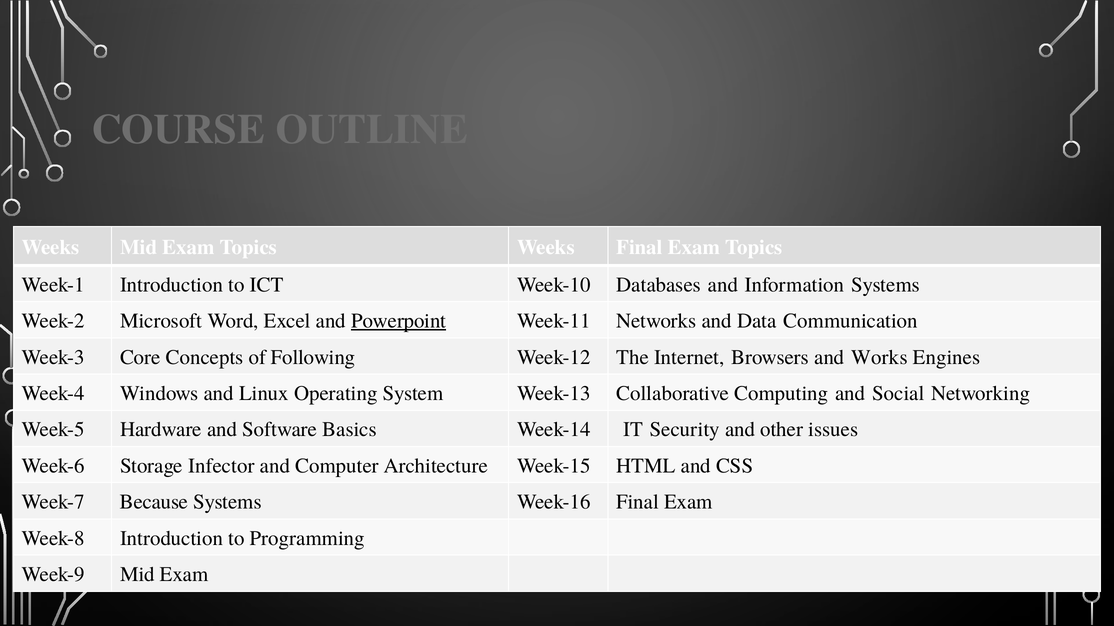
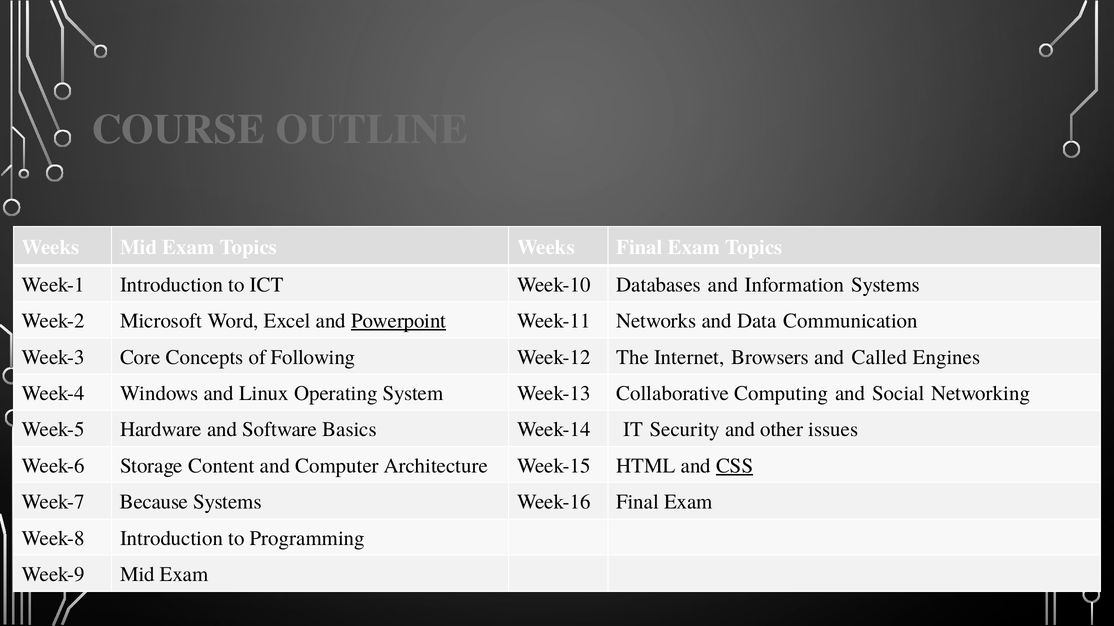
Works: Works -> Called (879, 357)
Infector: Infector -> Content (221, 466)
CSS underline: none -> present (735, 466)
